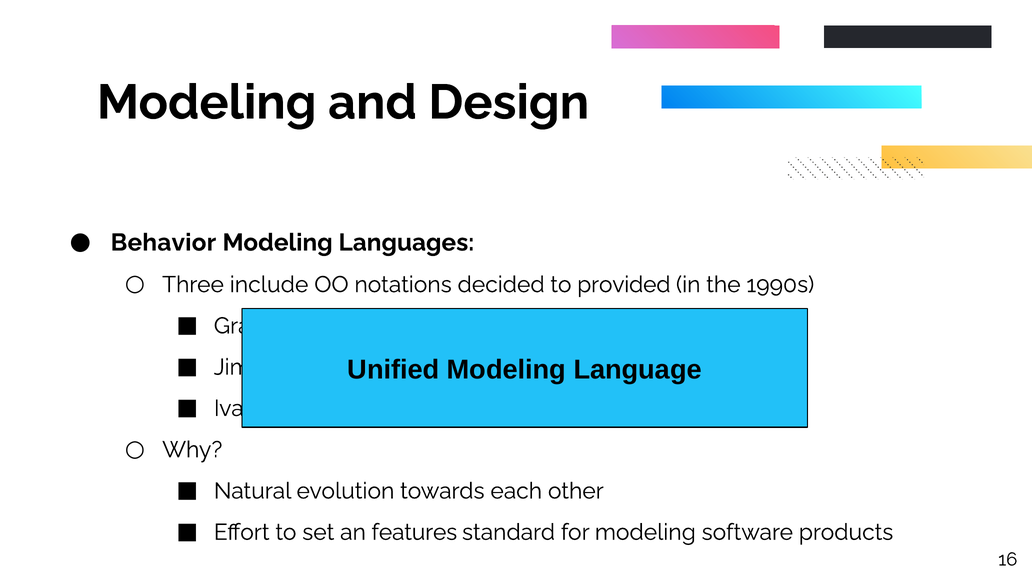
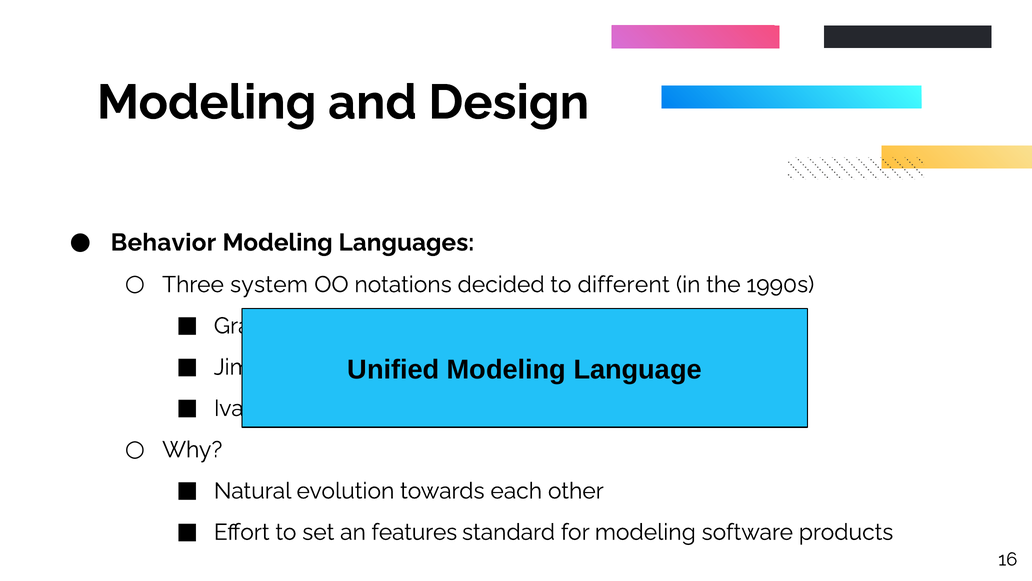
include: include -> system (269, 284)
provided: provided -> different (624, 284)
